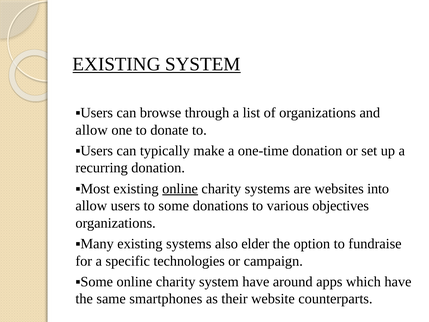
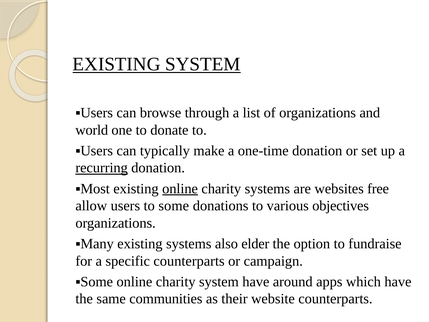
allow: allow -> world (92, 130)
recurring underline: none -> present (102, 168)
into: into -> free (378, 189)
specific technologies: technologies -> counterparts (189, 261)
smartphones: smartphones -> communities (166, 299)
